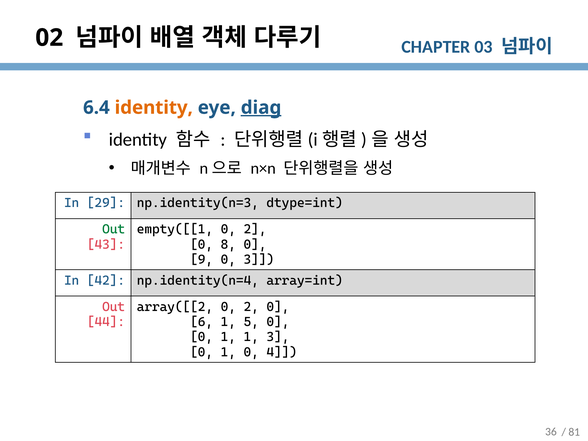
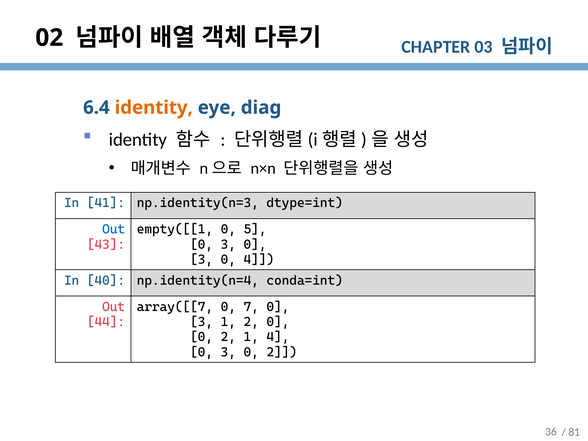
diag underline: present -> none (261, 108)
29: 29 -> 41 (106, 203)
Out colour: green -> blue (114, 229)
2: 2 -> 5 (255, 229)
8: 8 -> 3 (228, 244)
9: 9 -> 3 (202, 260)
0 3: 3 -> 4 (259, 260)
42: 42 -> 40 (106, 281)
array=int: array=int -> conda=int (305, 281)
array([[2: array([[2 -> array([[7 (175, 307)
2: 2 -> 7 (251, 307)
6: 6 -> 3 (202, 322)
1 5: 5 -> 2 (251, 322)
1: 1 -> 2 (228, 337)
1 3: 3 -> 4 (278, 337)
1: 1 -> 3 (228, 352)
4: 4 -> 2 (282, 352)
